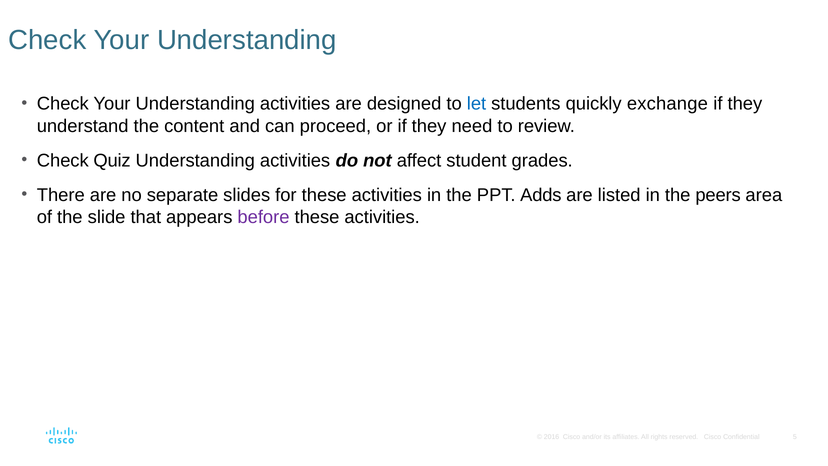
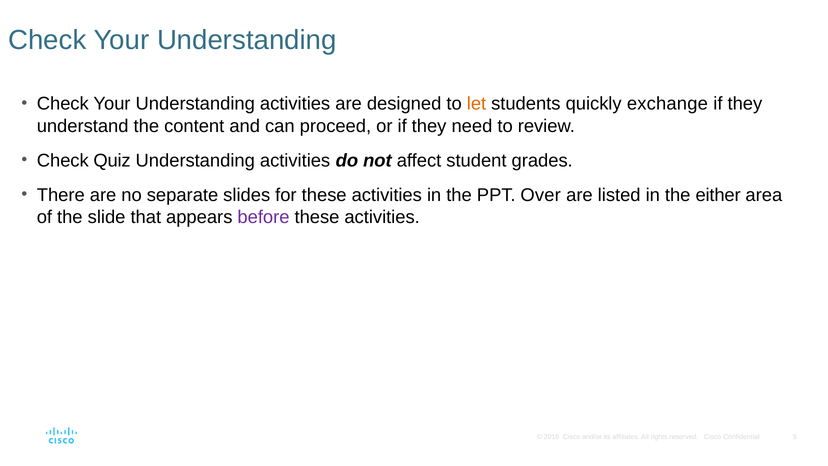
let colour: blue -> orange (476, 104)
Adds: Adds -> Over (541, 195)
peers: peers -> either (718, 195)
